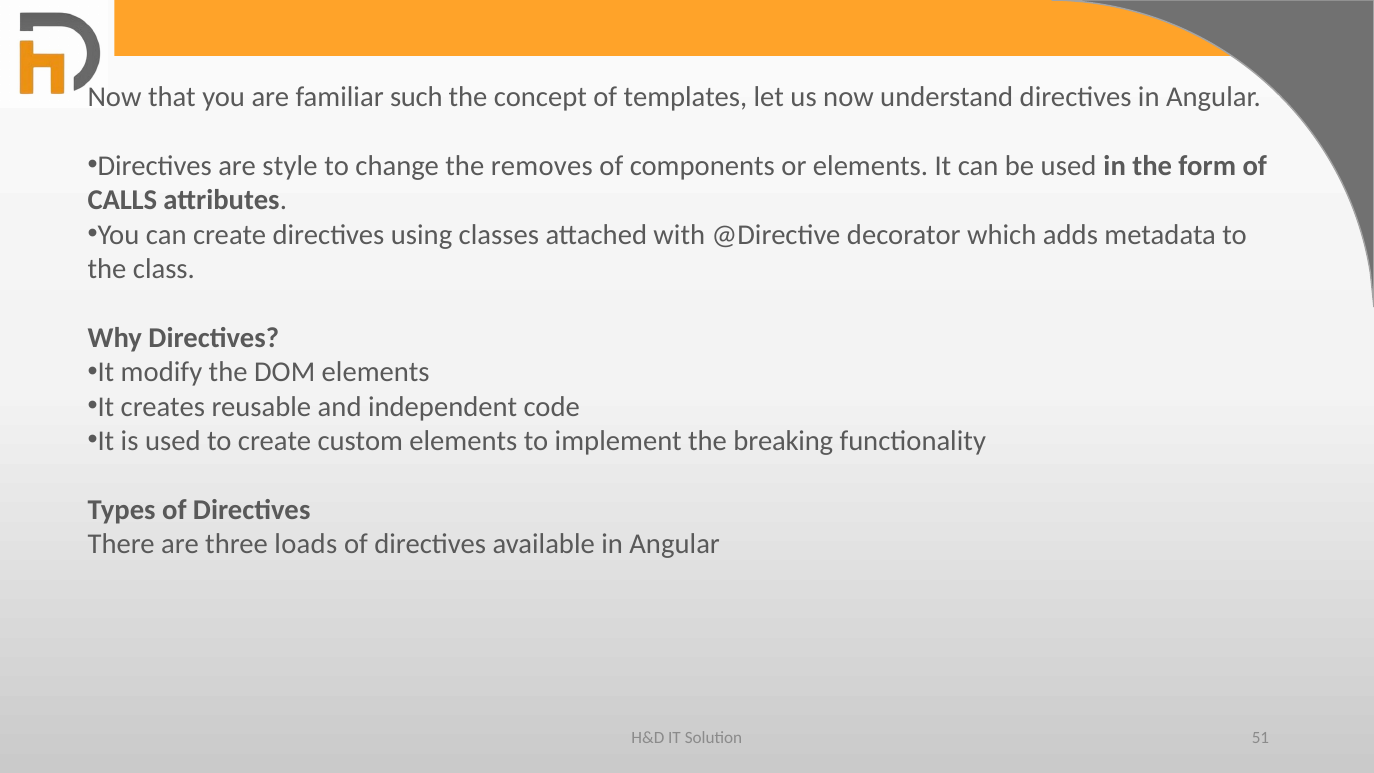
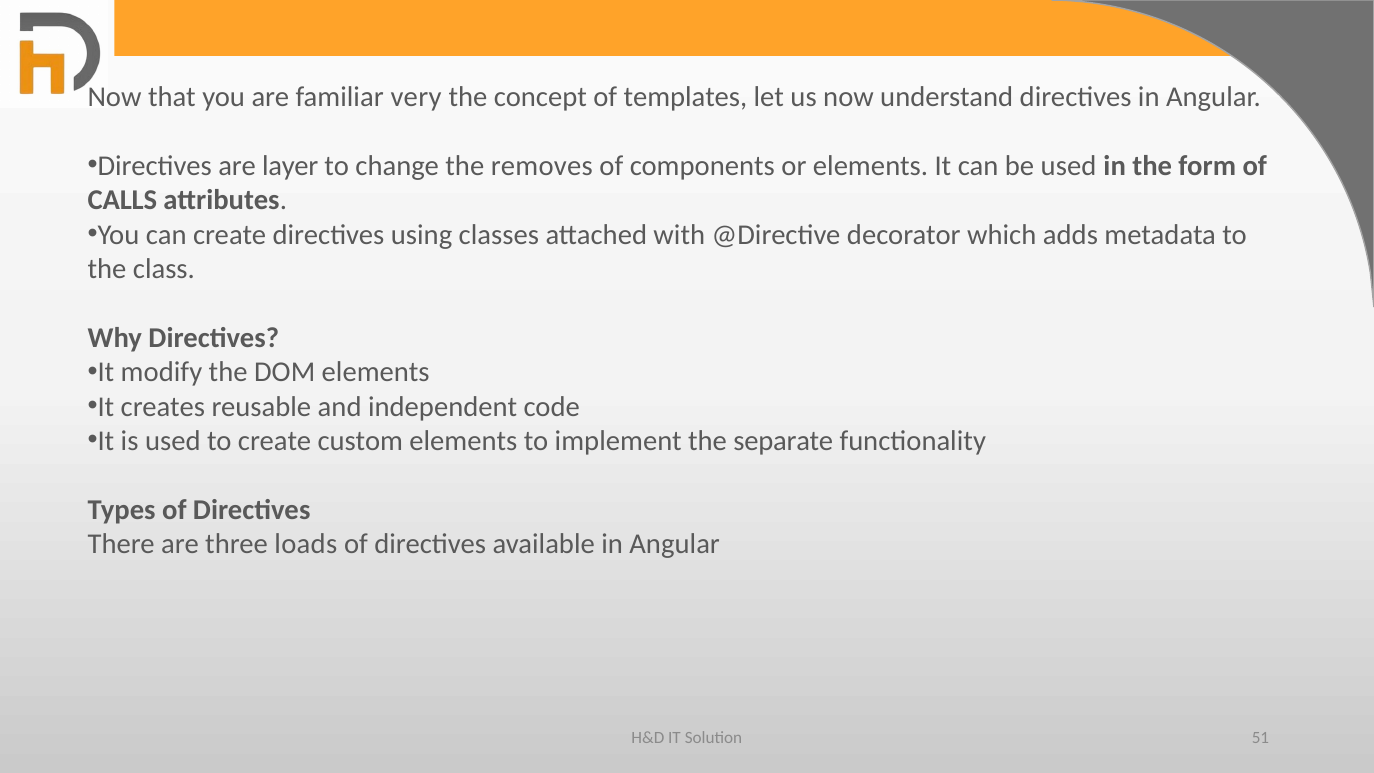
such: such -> very (416, 97)
style: style -> layer (290, 166)
breaking: breaking -> separate (783, 441)
